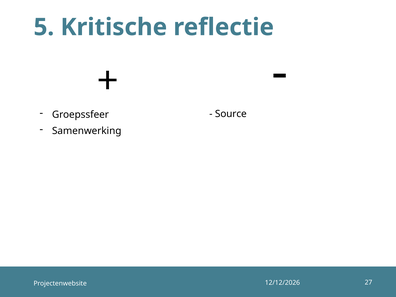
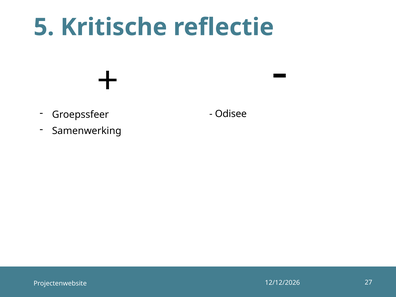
Source: Source -> Odisee (231, 114)
